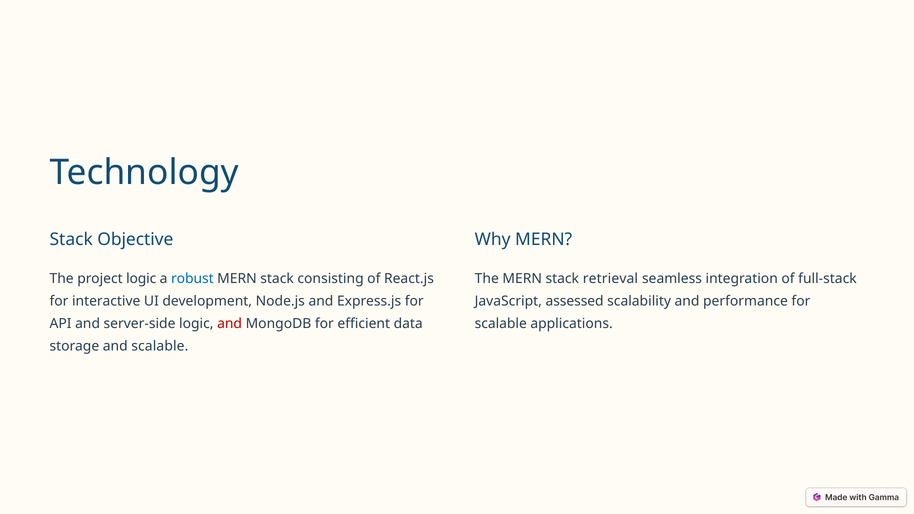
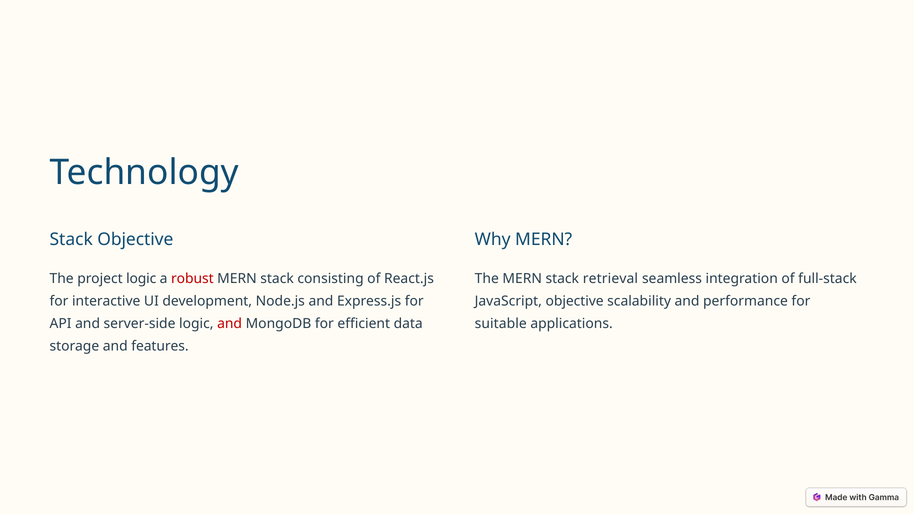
robust colour: blue -> red (192, 279)
JavaScript assessed: assessed -> objective (575, 301)
scalable: scalable -> suitable (501, 324)
and scalable: scalable -> features (160, 346)
